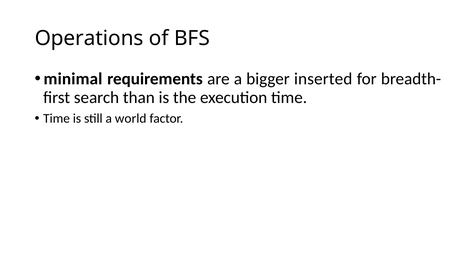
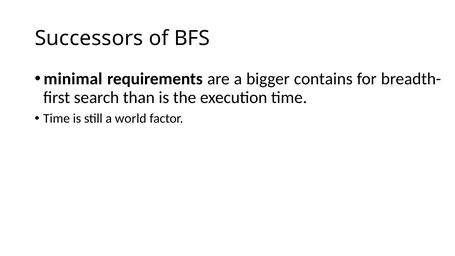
Operations: Operations -> Successors (89, 38)
inserted: inserted -> contains (323, 79)
